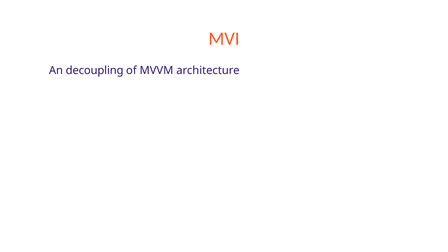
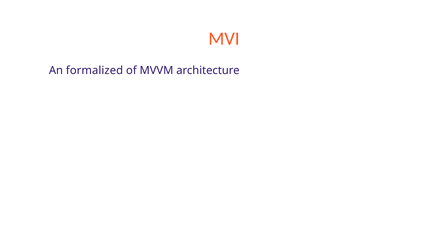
decoupling: decoupling -> formalized (94, 70)
